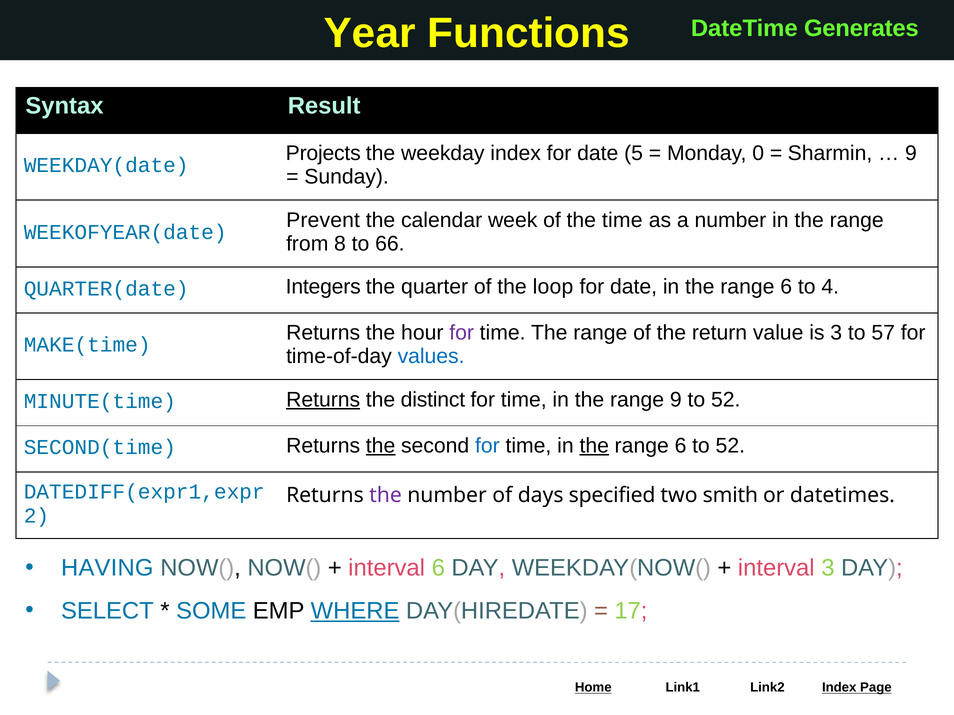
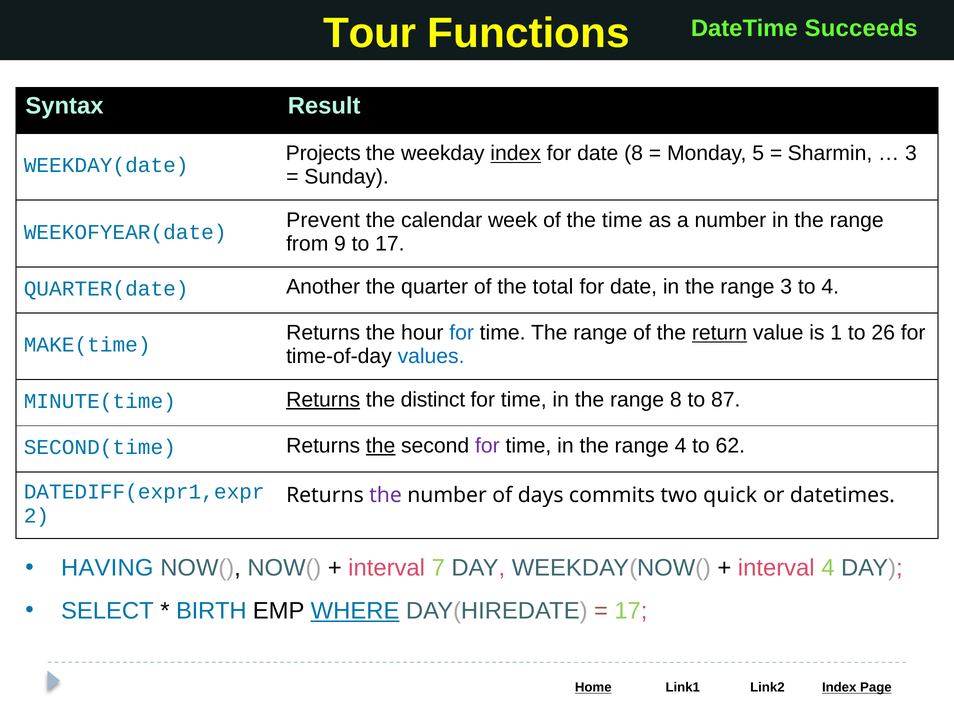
Year: Year -> Tour (370, 33)
Generates: Generates -> Succeeds (861, 29)
index underline: none -> present (516, 154)
date 5: 5 -> 8 (634, 154)
0: 0 -> 5 (758, 154)
9: 9 -> 3 (911, 154)
8: 8 -> 9 (340, 244)
to 66: 66 -> 17 (390, 244)
Integers: Integers -> Another (323, 287)
loop: loop -> total (553, 287)
6: 6 -> 3 (786, 287)
for colour: purple -> blue (462, 333)
return underline: none -> present (719, 333)
is 3: 3 -> 1 (836, 333)
57: 57 -> 26 (883, 333)
range 9: 9 -> 8 (676, 400)
52: 52 -> 87 (726, 400)
for colour: blue -> purple (487, 446)
the underline: present -> none (594, 446)
6: 6 -> 4 (681, 446)
52: 52 -> 62 (730, 446)
specified: specified -> commits (612, 496)
smith: smith -> quick (730, 496)
interval 6: 6 -> 7 (438, 568)
interval 3: 3 -> 4 (828, 568)
SOME: SOME -> BIRTH (211, 611)
